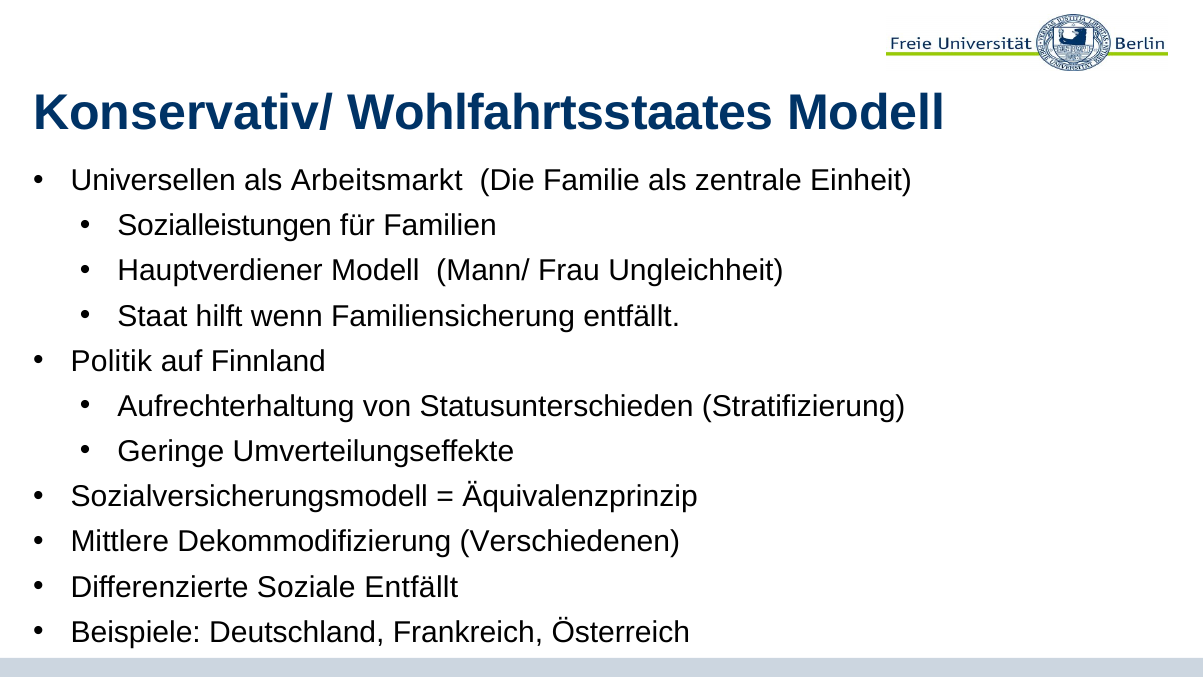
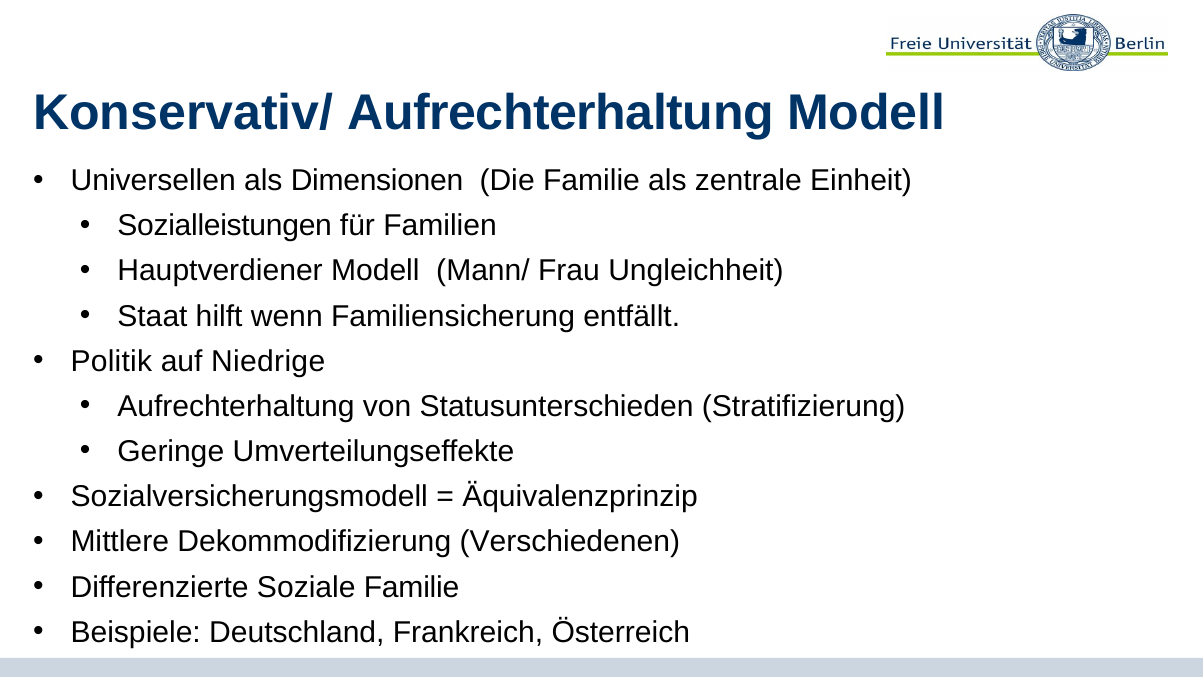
Konservativ/ Wohlfahrtsstaates: Wohlfahrtsstaates -> Aufrechterhaltung (561, 113)
Arbeitsmarkt: Arbeitsmarkt -> Dimensionen (377, 181)
Finnland: Finnland -> Niedrige (268, 361)
Soziale Entfällt: Entfällt -> Familie (412, 587)
